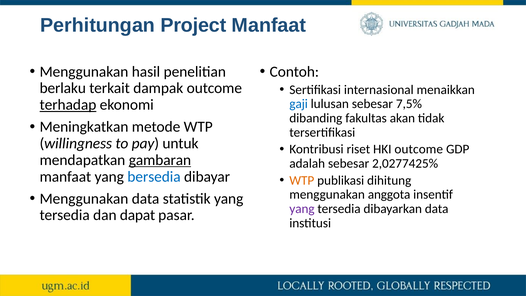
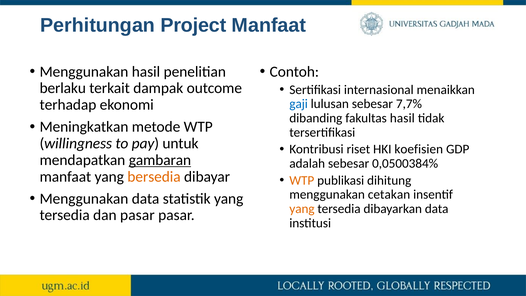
terhadap underline: present -> none (68, 105)
7,5%: 7,5% -> 7,7% (409, 104)
fakultas akan: akan -> hasil (402, 118)
HKI outcome: outcome -> koefisien (419, 149)
2,0277425%: 2,0277425% -> 0,0500384% (405, 163)
bersedia colour: blue -> orange (154, 177)
anggota: anggota -> cetakan (389, 195)
yang colour: purple -> orange (302, 209)
dan dapat: dapat -> pasar (137, 215)
